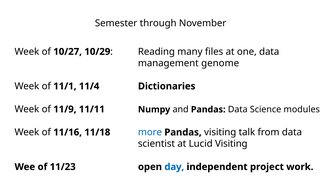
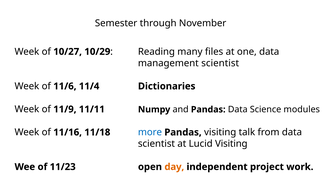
management genome: genome -> scientist (220, 63)
11/1: 11/1 -> 11/6 (65, 86)
day colour: blue -> orange (174, 167)
